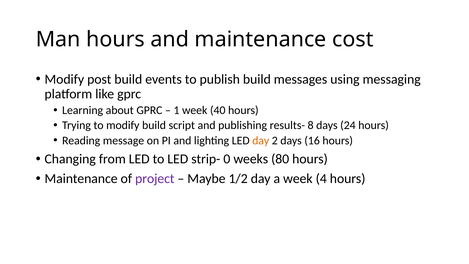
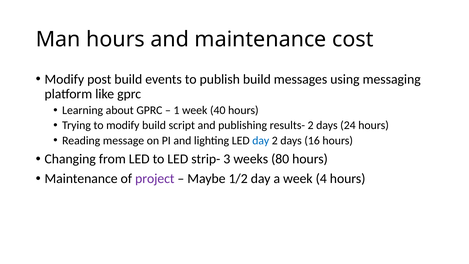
results- 8: 8 -> 2 (311, 125)
day colour: orange -> blue (261, 140)
0: 0 -> 3 (227, 159)
